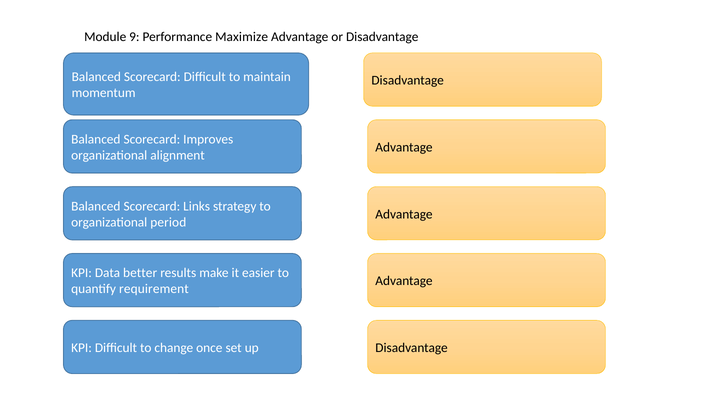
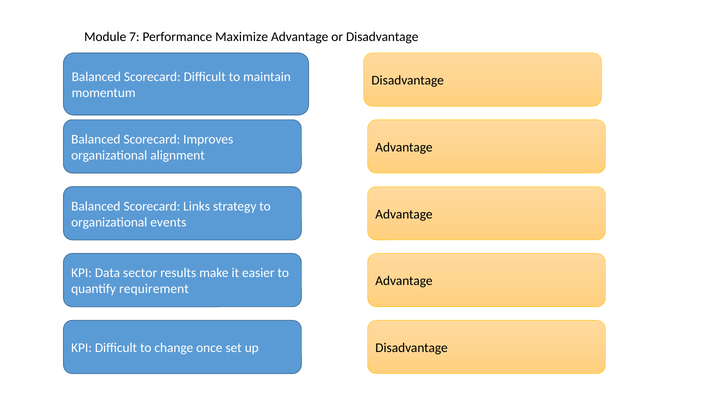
9: 9 -> 7 (134, 37)
period: period -> events (168, 222)
better: better -> sector (140, 273)
